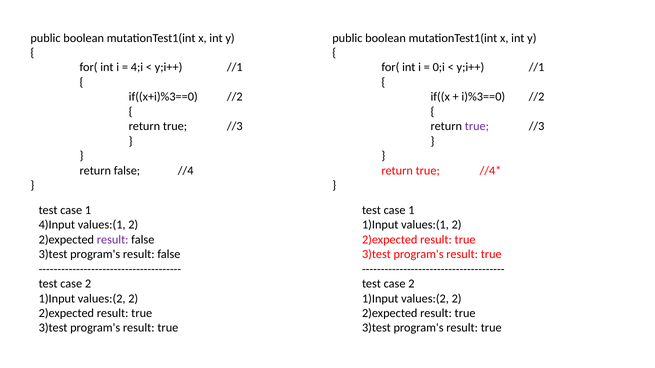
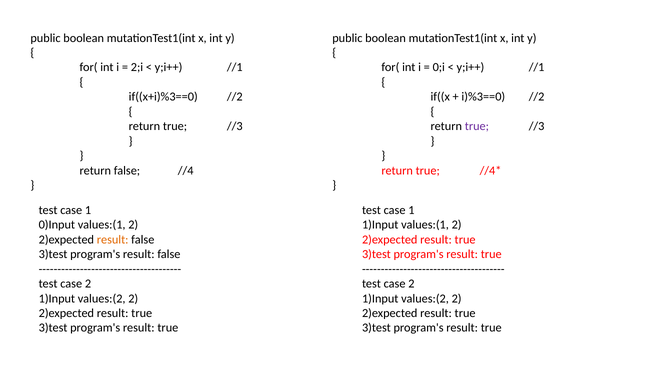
4;i: 4;i -> 2;i (137, 68)
4)Input: 4)Input -> 0)Input (57, 225)
result colour: purple -> orange (113, 240)
